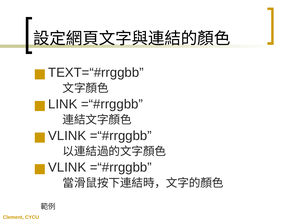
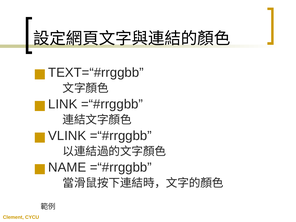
VLINK: VLINK -> NAME (67, 167)
